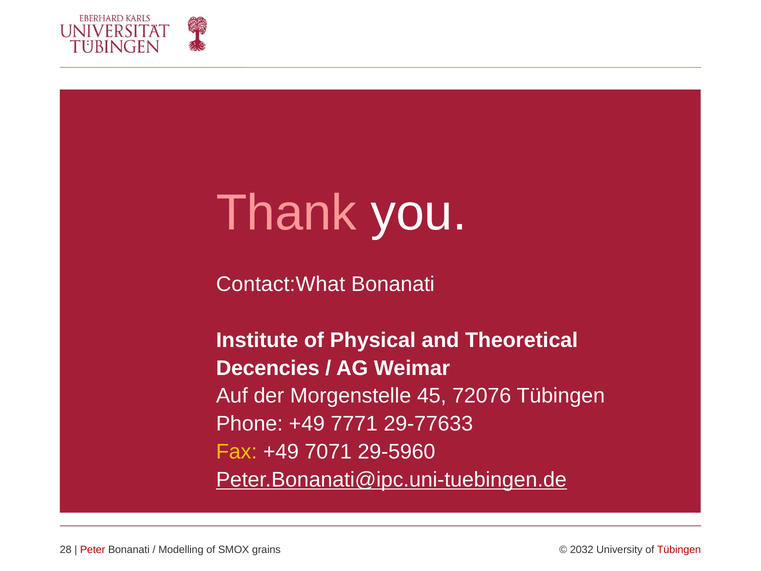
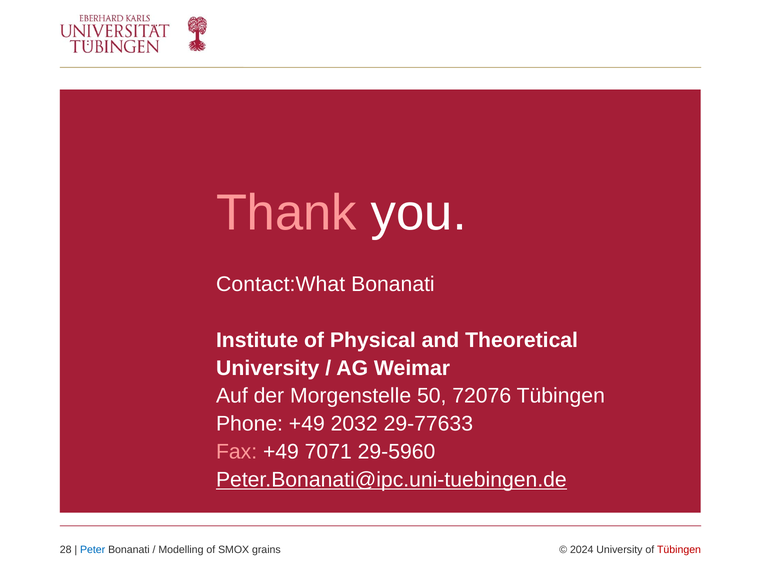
Decencies: Decencies -> University (268, 368)
45: 45 -> 50 (432, 396)
7771: 7771 -> 2032 (354, 424)
Fax colour: yellow -> pink (237, 452)
Peter colour: red -> blue (93, 550)
2032: 2032 -> 2024 (582, 550)
